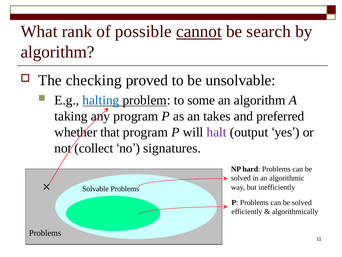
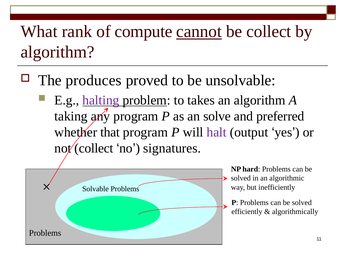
possible: possible -> compute (144, 31)
be search: search -> collect (269, 31)
checking: checking -> produces (94, 80)
halting colour: blue -> purple (101, 100)
some: some -> takes (201, 100)
takes: takes -> solve (217, 116)
